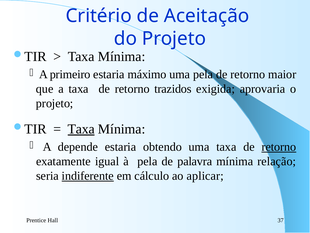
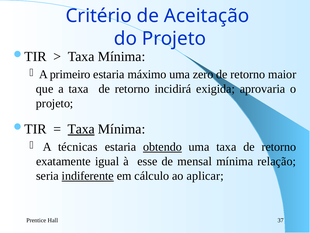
uma pela: pela -> zero (203, 74)
trazidos: trazidos -> incidirá (173, 89)
depende: depende -> técnicas (78, 147)
obtendo underline: none -> present (162, 147)
retorno underline: present -> none (279, 147)
à pela: pela -> esse (147, 161)
palavra: palavra -> mensal (195, 161)
